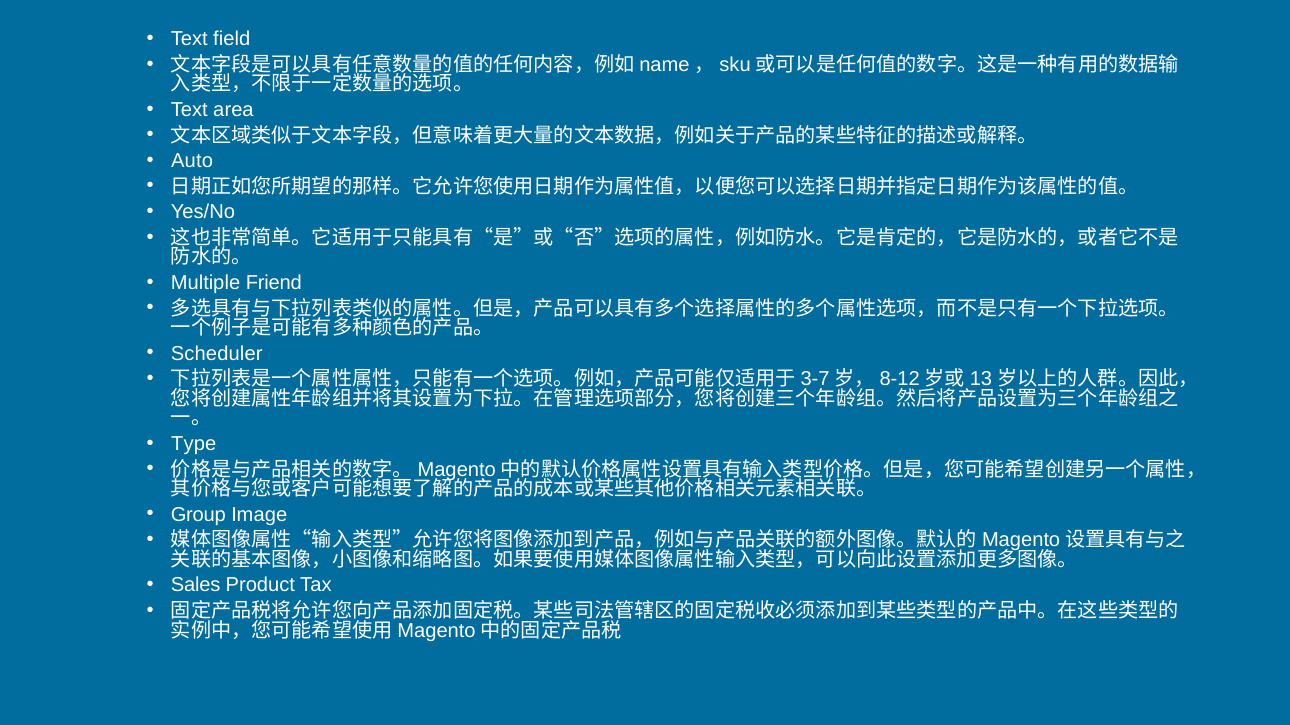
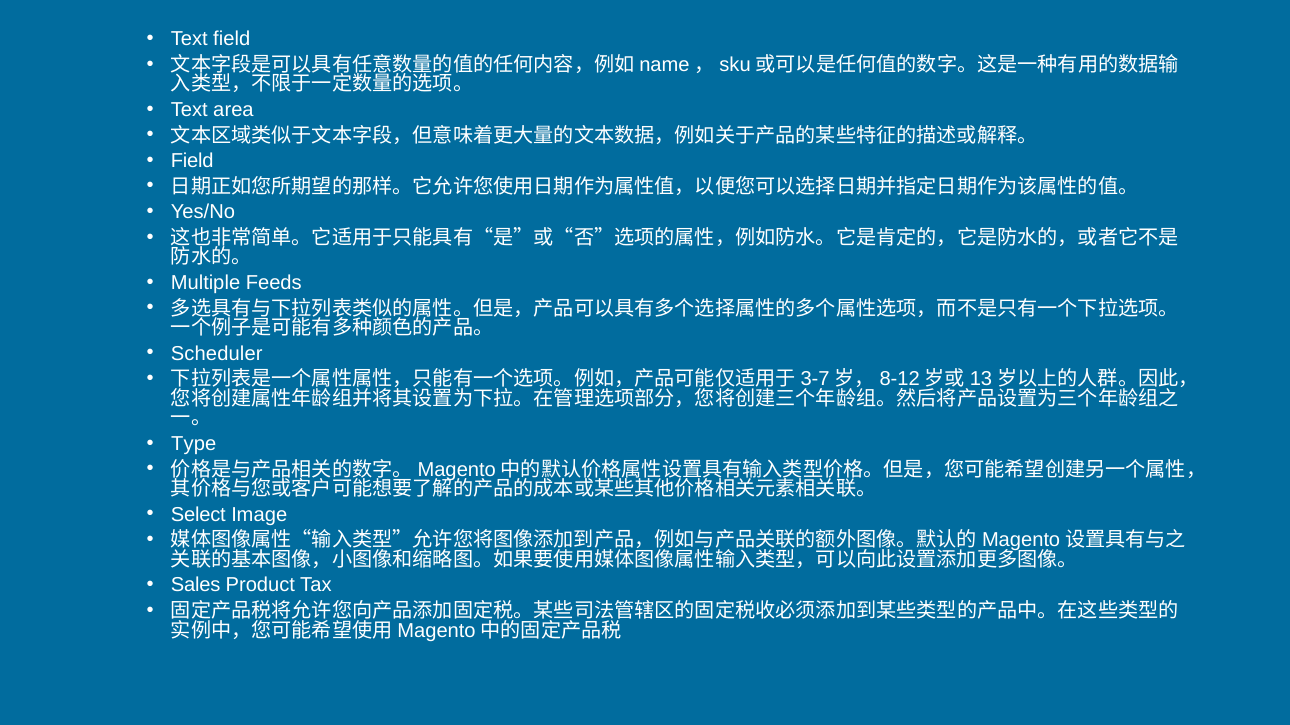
Auto: Auto -> Field (192, 161)
Friend: Friend -> Feeds (274, 283)
Group: Group -> Select (198, 515)
